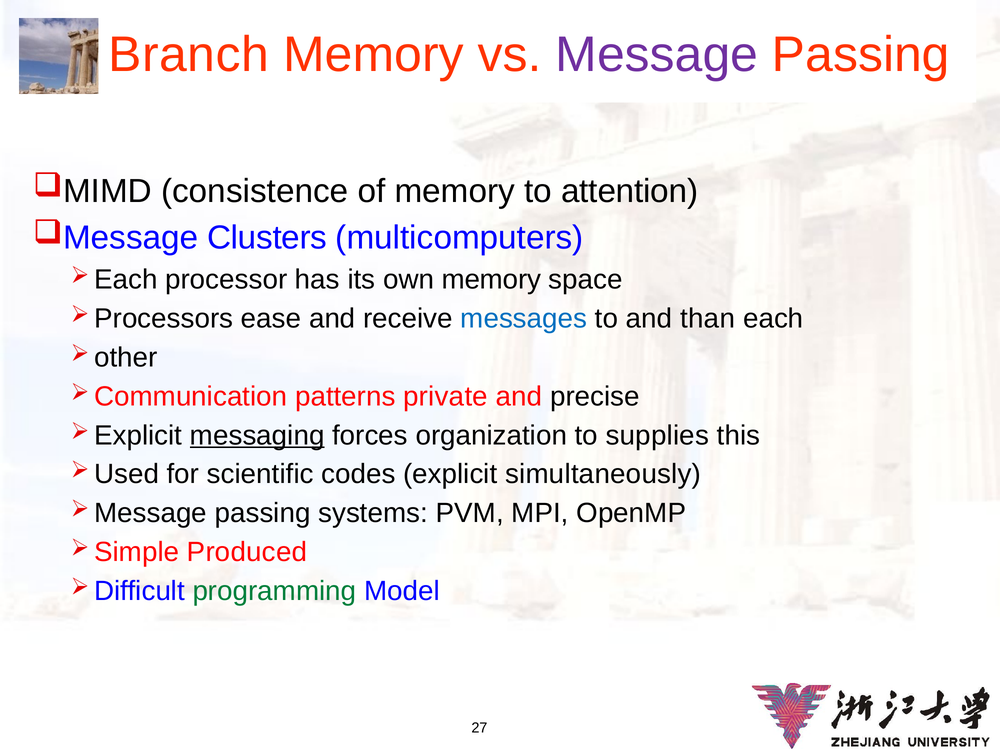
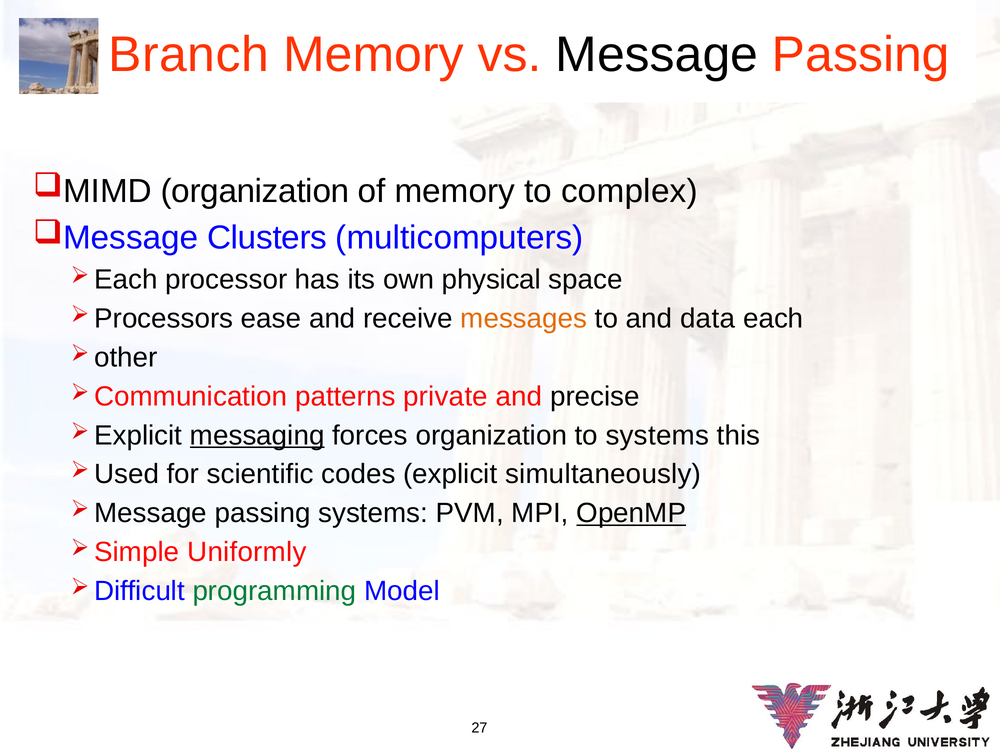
Message colour: purple -> black (657, 55)
consistence: consistence -> organization (255, 191)
attention: attention -> complex (629, 191)
own memory: memory -> physical (491, 280)
messages colour: blue -> orange (524, 319)
than: than -> data (708, 319)
to supplies: supplies -> systems (657, 435)
OpenMP underline: none -> present (631, 513)
Produced: Produced -> Uniformly (247, 552)
